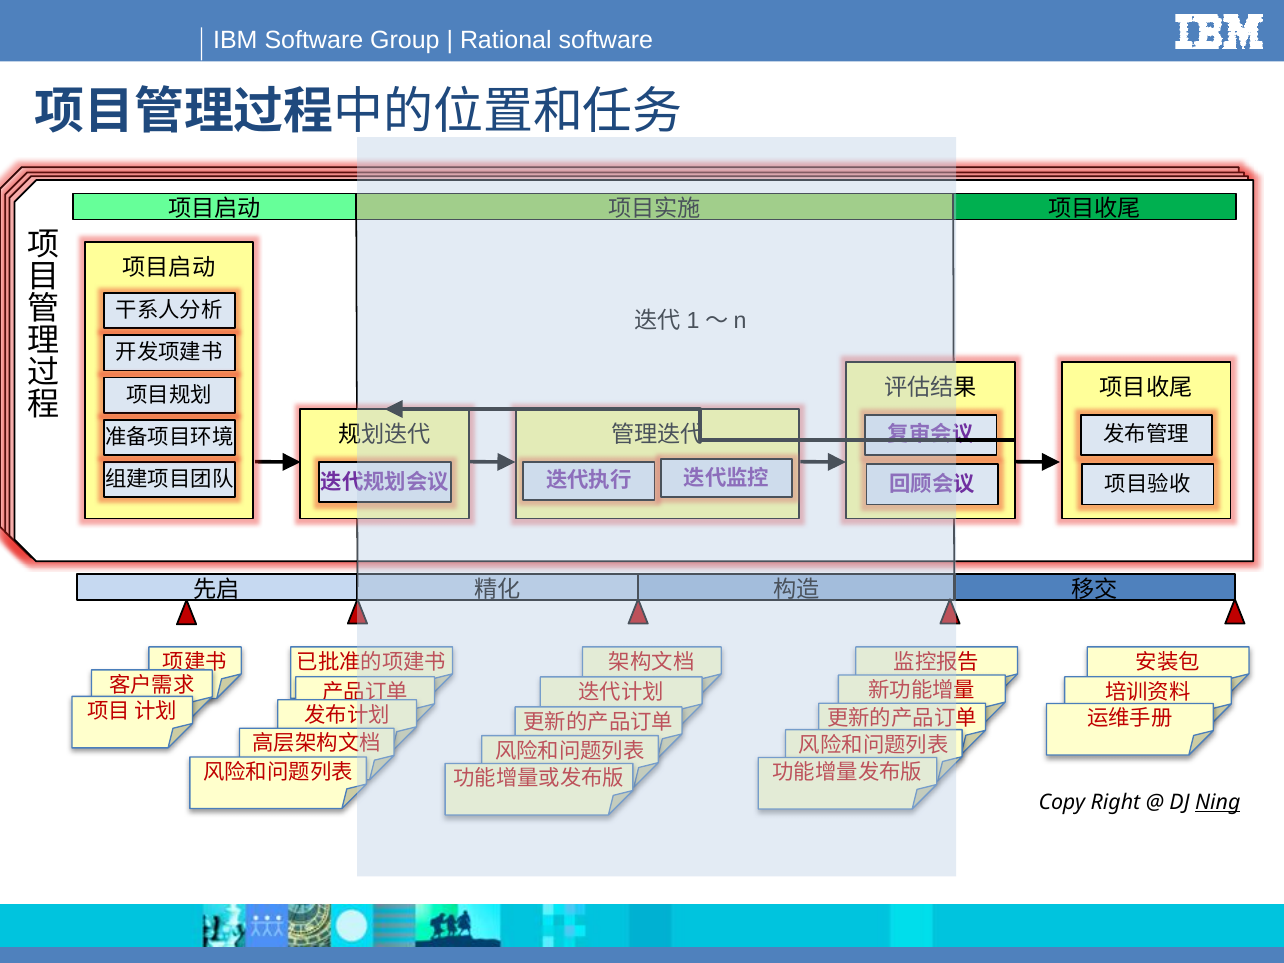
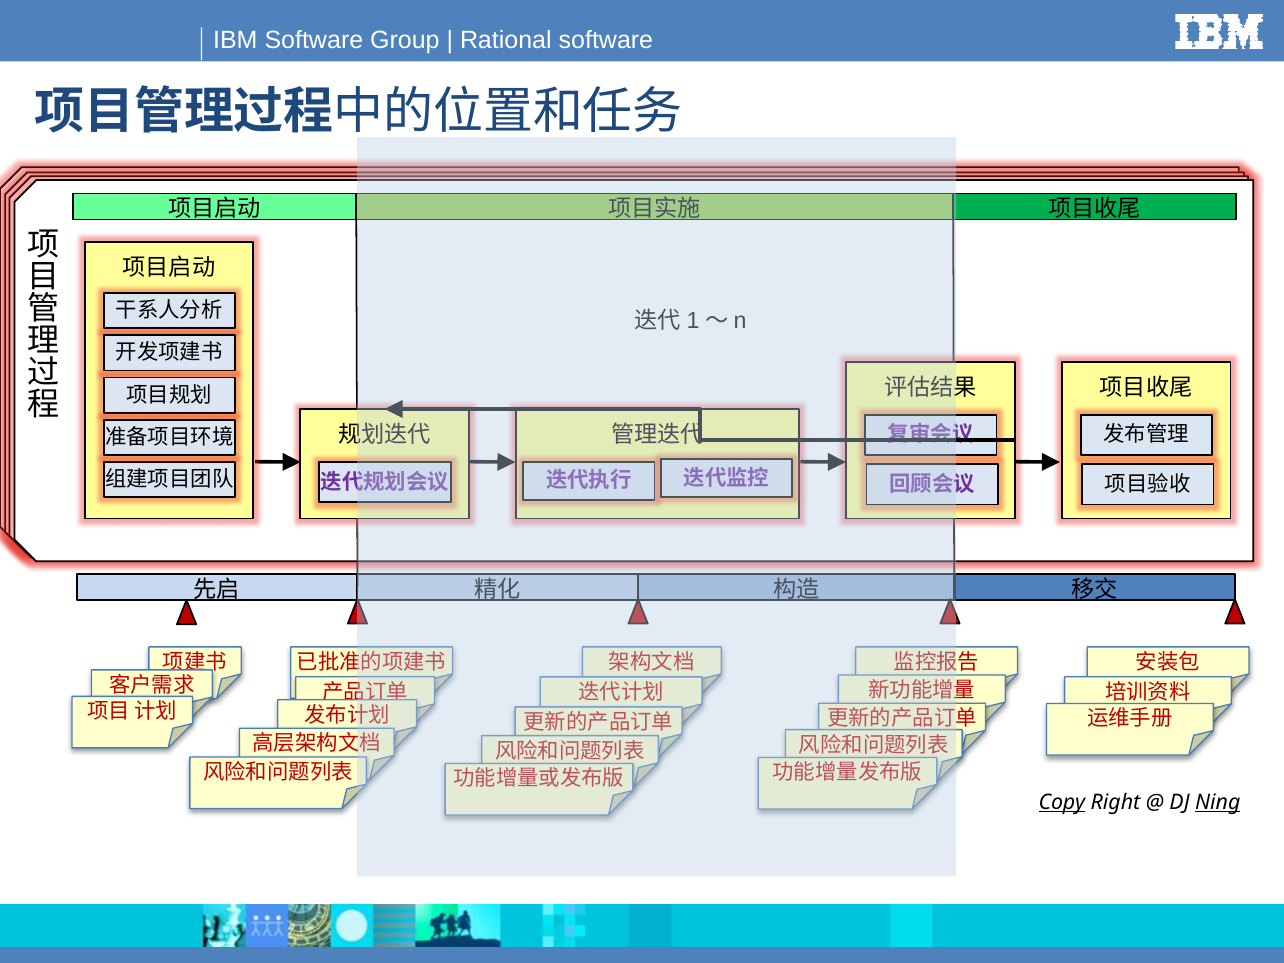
Copy underline: none -> present (1062, 802)
